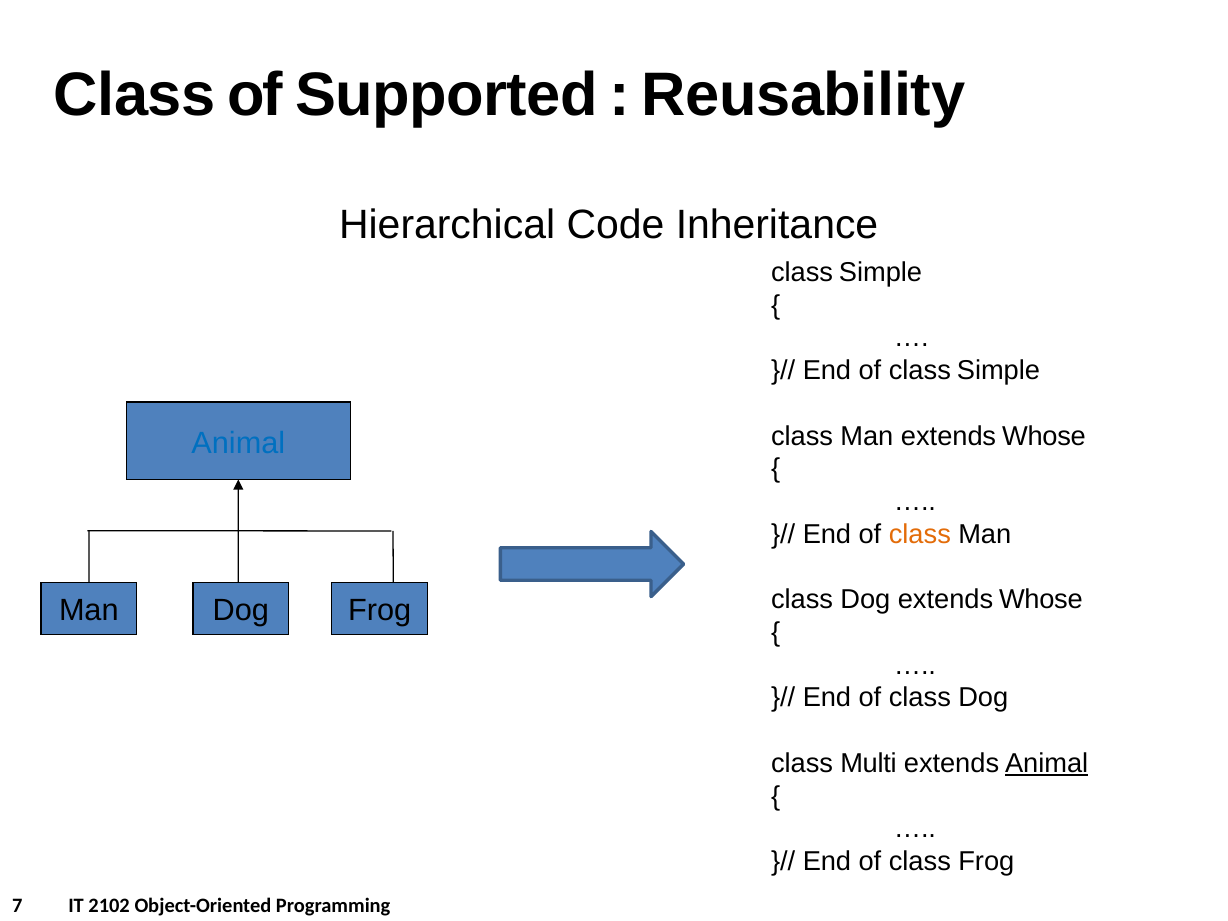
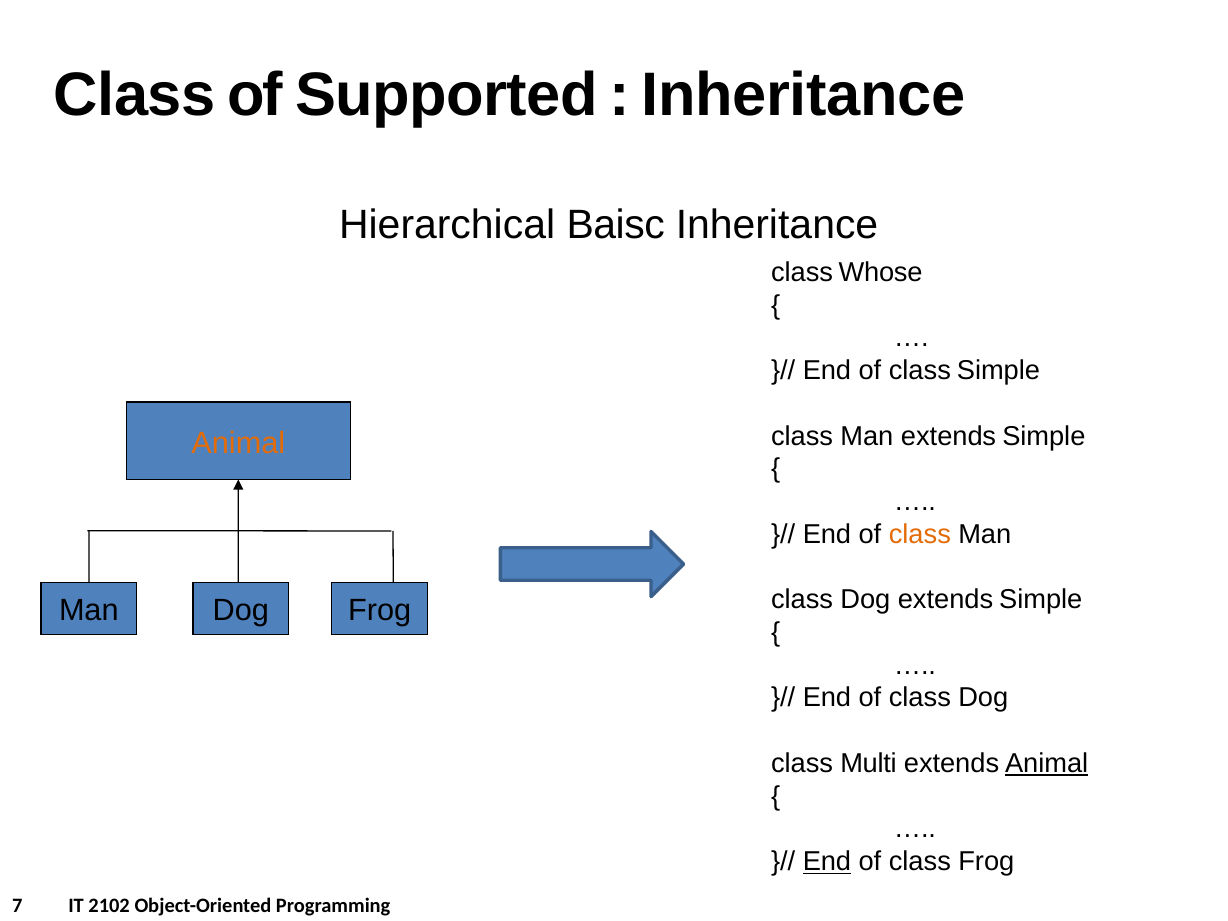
Reusability: Reusability -> Inheritance (803, 95)
Code: Code -> Baisc (616, 225)
Simple: Simple -> Whose (881, 272)
Man extends Whose: Whose -> Simple (1044, 436)
Animal colour: blue -> orange (238, 443)
Dog extends Whose: Whose -> Simple (1041, 600)
End underline: none -> present (827, 862)
